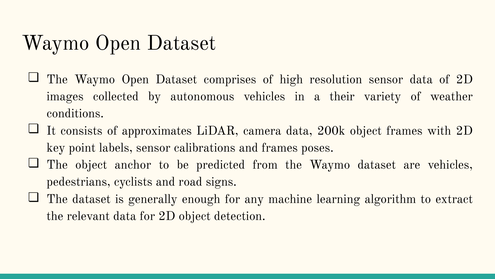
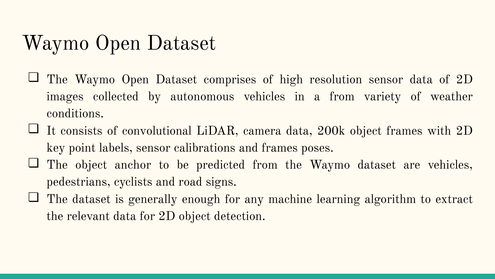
a their: their -> from (342, 96)
approximates: approximates -> convolutional (157, 130)
